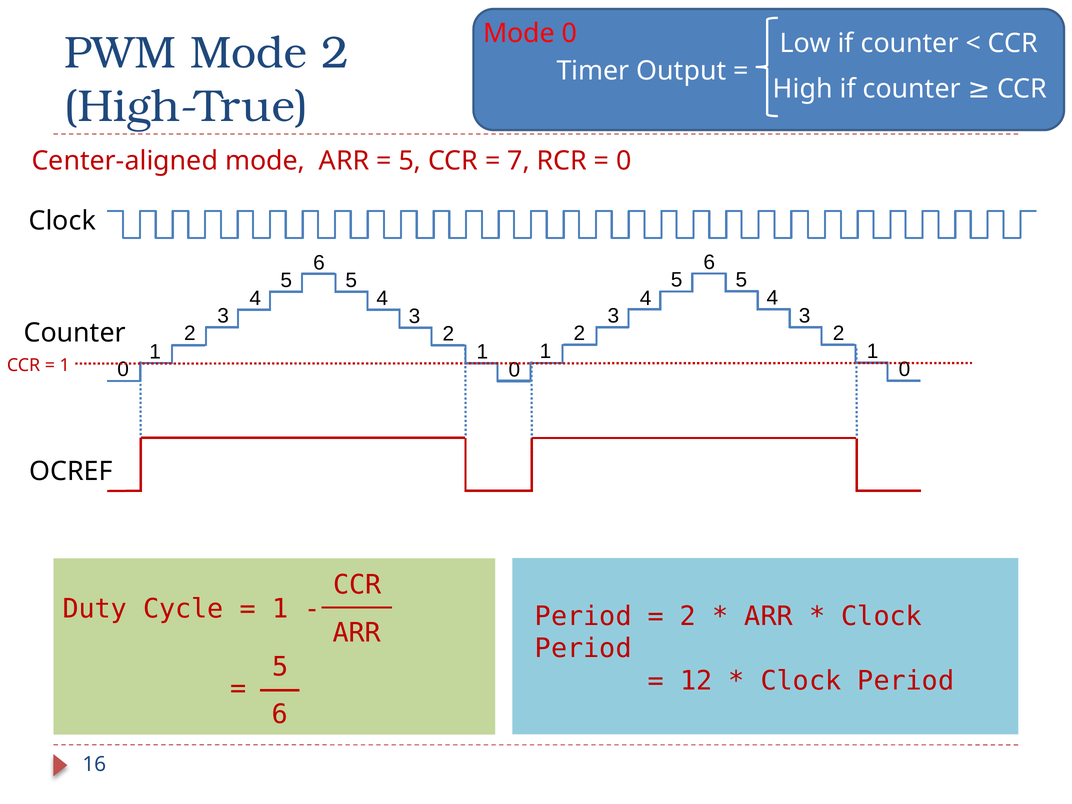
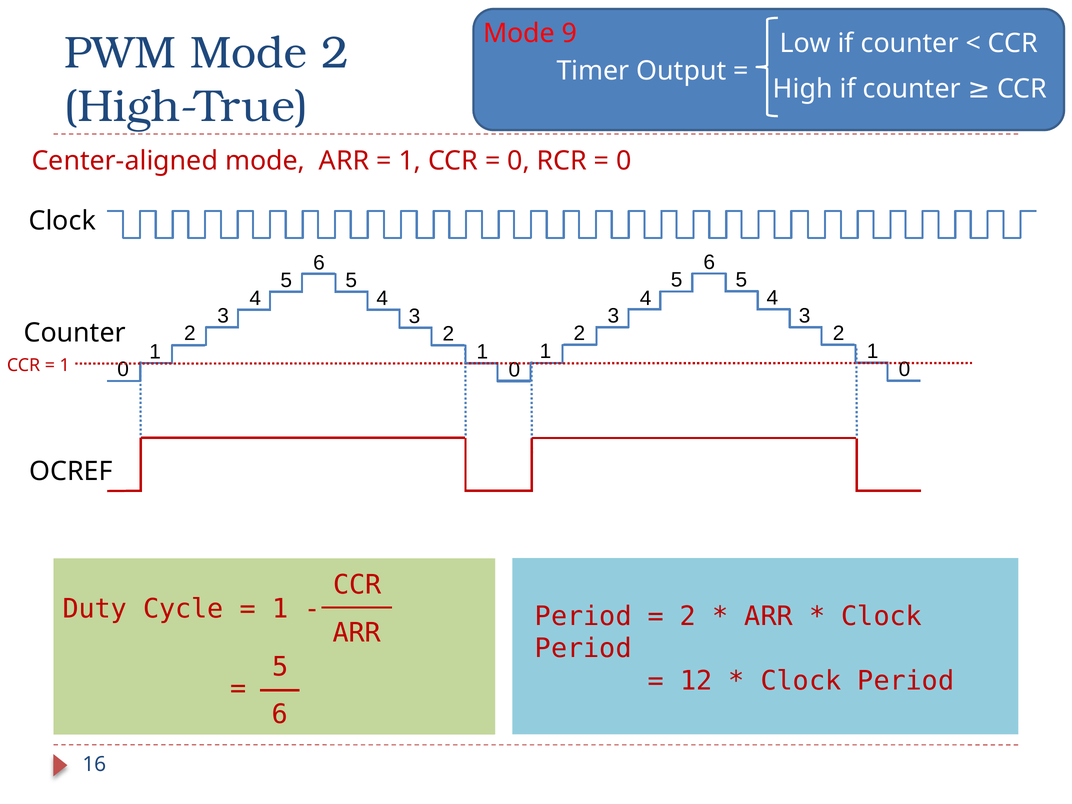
Mode 0: 0 -> 9 (570, 34)
5: 5 -> 1 (410, 161)
7: 7 -> 0 (519, 161)
